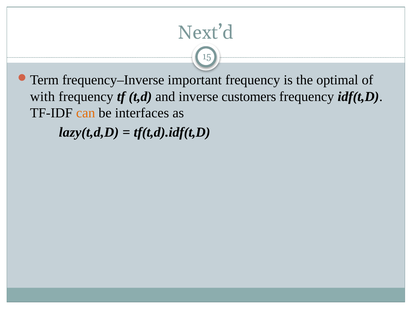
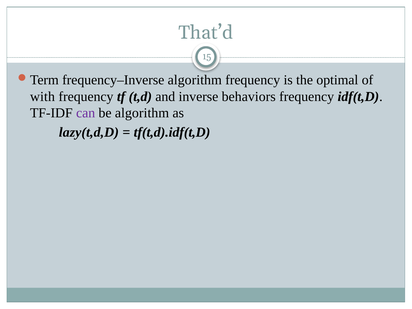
Next’d: Next’d -> That’d (206, 32)
frequency–Inverse important: important -> algorithm (195, 80)
customers: customers -> behaviors (249, 97)
can colour: orange -> purple (86, 113)
be interfaces: interfaces -> algorithm (142, 113)
